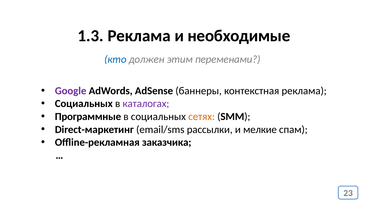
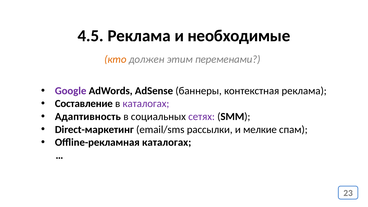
1.3: 1.3 -> 4.5 (91, 36)
кто colour: blue -> orange (115, 59)
Социальных: Социальных -> Составление (84, 104)
Программные: Программные -> Адаптивность (88, 117)
сетях colour: orange -> purple (202, 117)
Offline-рекламная заказчика: заказчика -> каталогах (167, 142)
